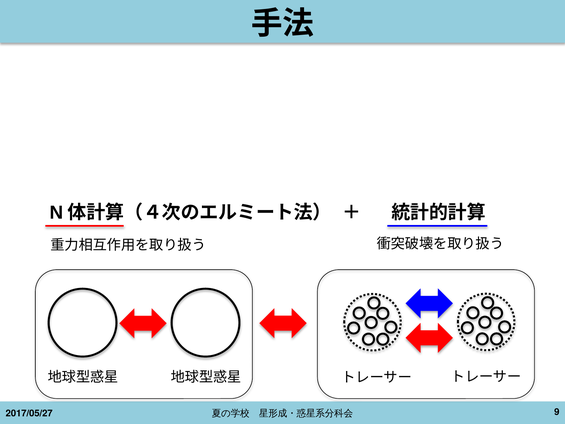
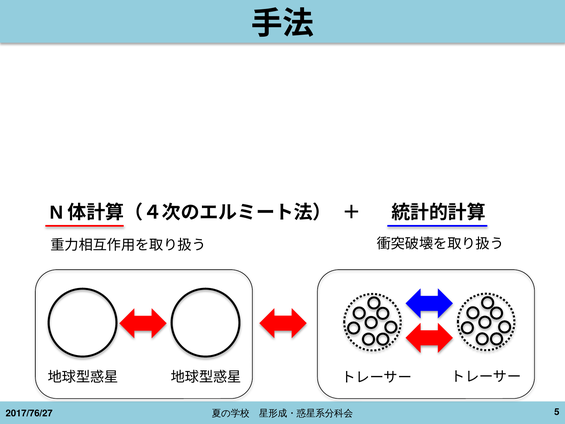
9: 9 -> 5 (557, 412)
2017/05/27: 2017/05/27 -> 2017/76/27 (29, 413)
